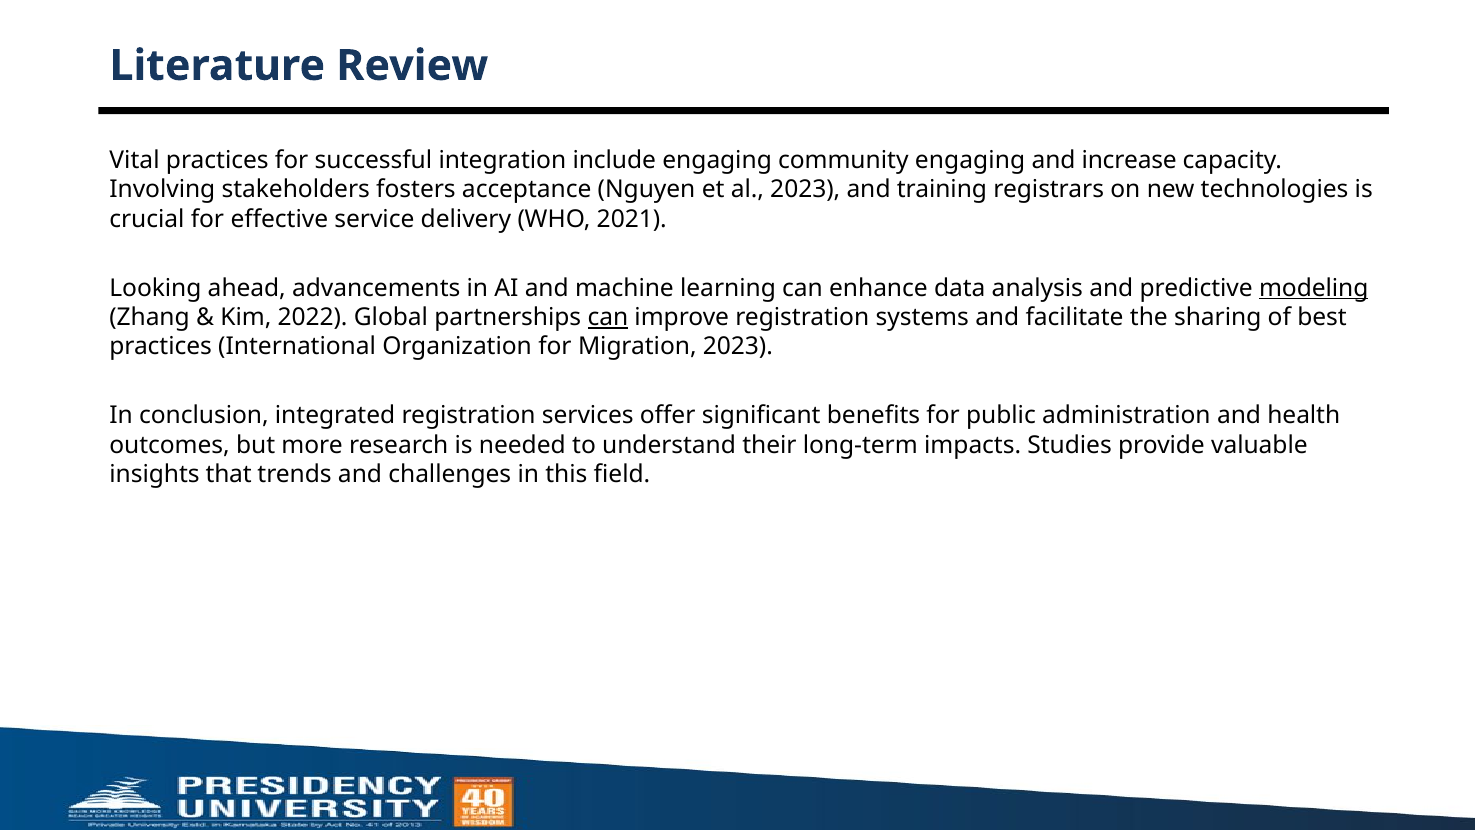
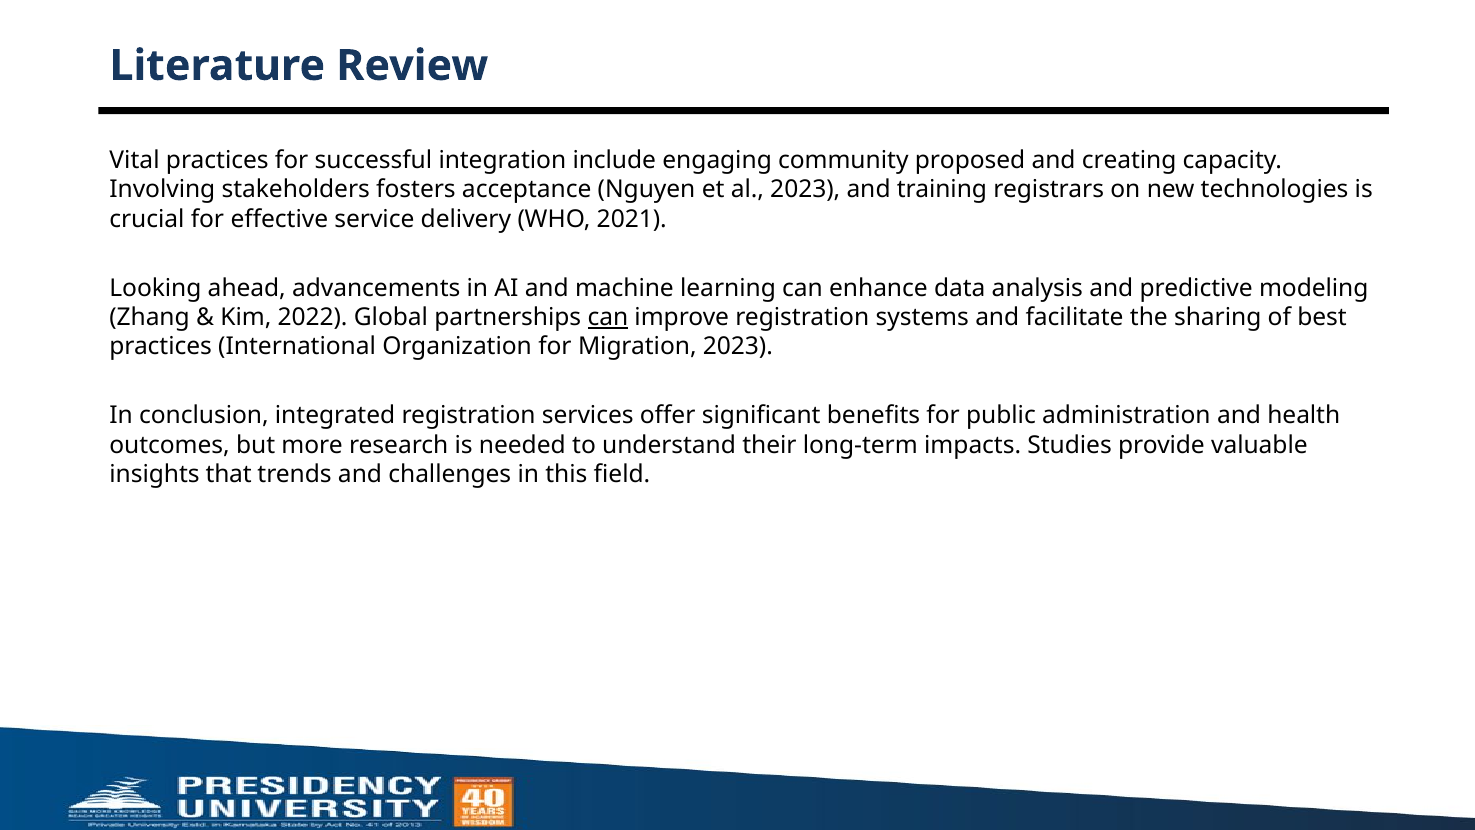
community engaging: engaging -> proposed (970, 160)
increase: increase -> creating (1129, 160)
modeling underline: present -> none (1314, 288)
